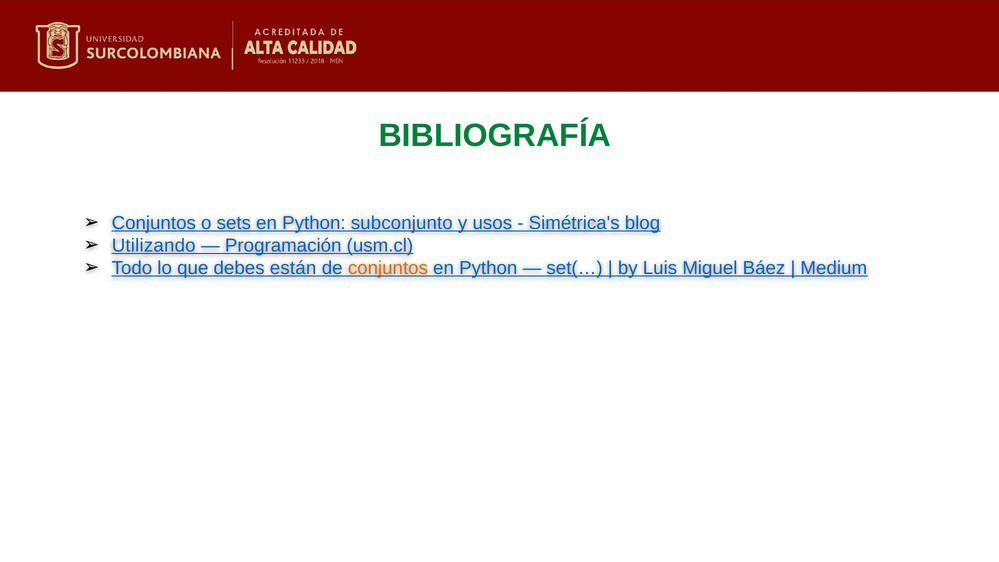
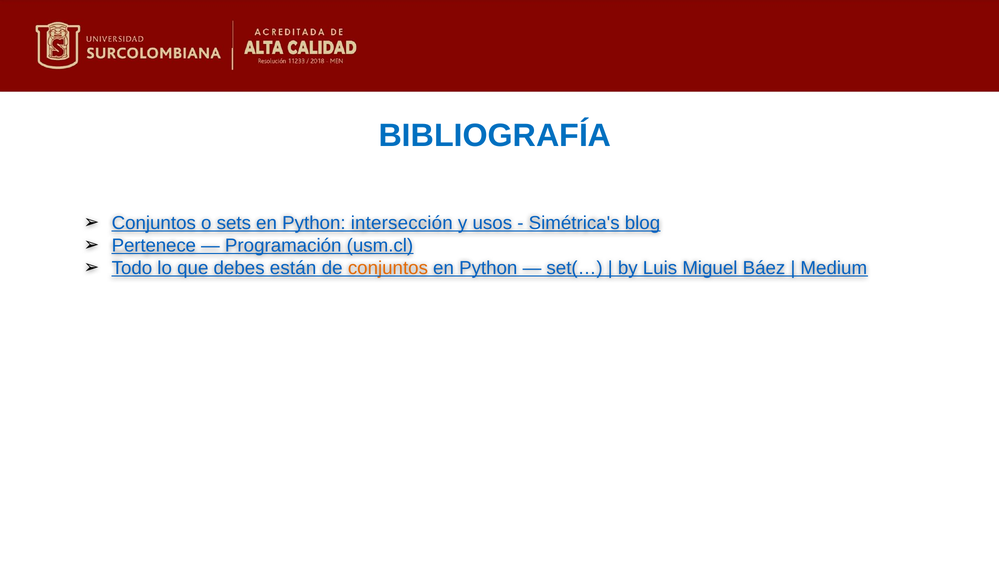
BIBLIOGRAFÍA colour: green -> blue (495, 136)
subconjunto: subconjunto -> intersección (402, 223)
Utilizando: Utilizando -> Pertenece (154, 245)
